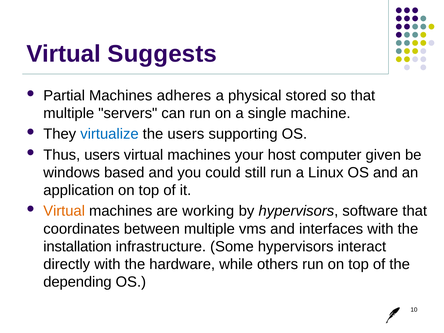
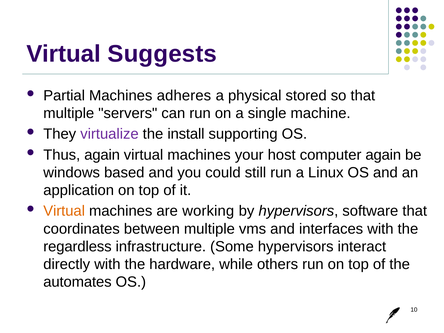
virtualize colour: blue -> purple (109, 134)
the users: users -> install (186, 134)
Thus users: users -> again (102, 155)
computer given: given -> again (383, 155)
installation: installation -> regardless (77, 247)
depending: depending -> automates (77, 282)
